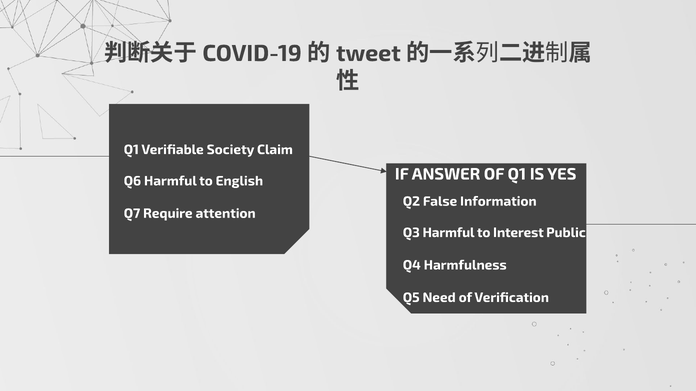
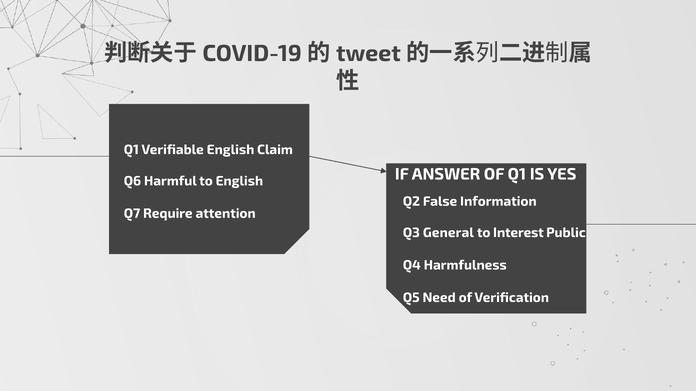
Verifiable Society: Society -> English (231, 150)
Q3 Harmful: Harmful -> General (448, 233)
